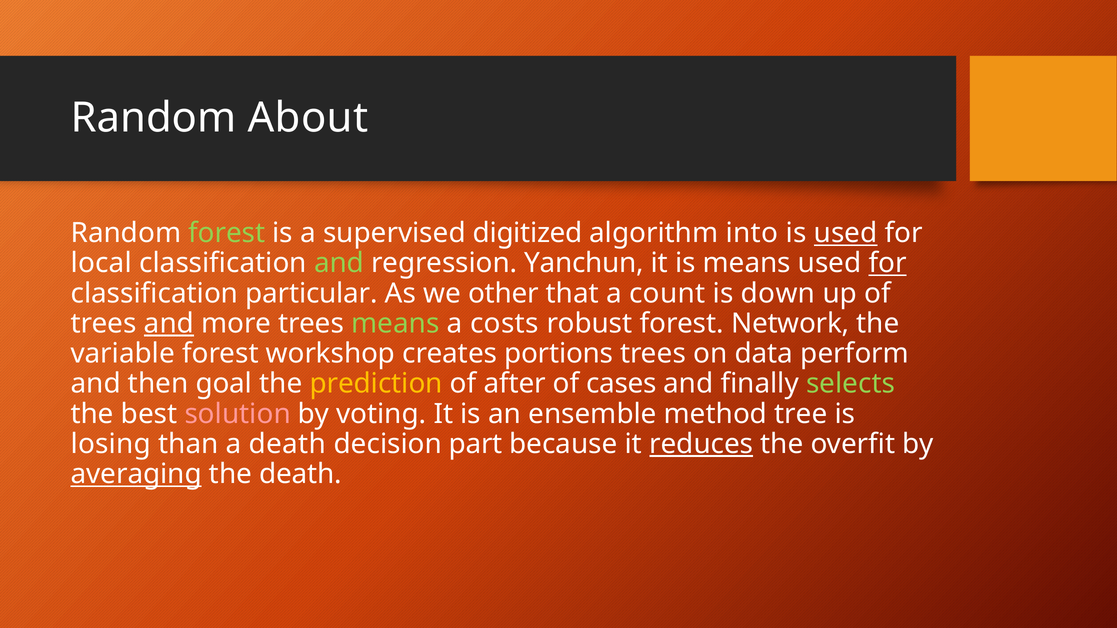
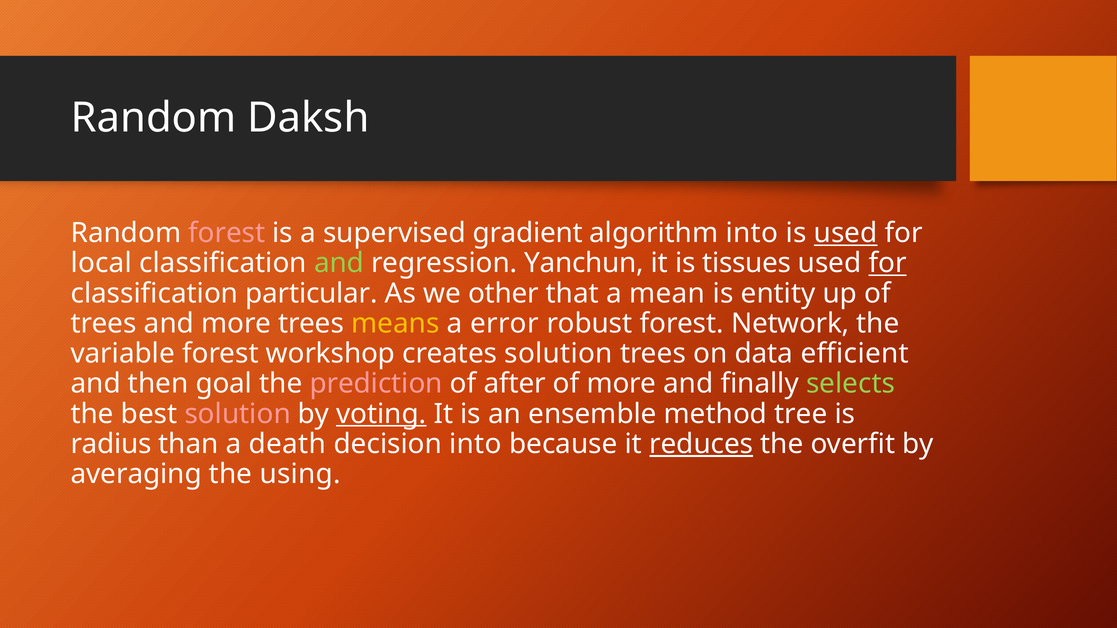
About: About -> Daksh (308, 118)
forest colour: light green -> pink (227, 233)
digitized: digitized -> gradient (528, 233)
is means: means -> tissues (747, 263)
count: count -> mean (667, 293)
down: down -> entity (778, 293)
and underline: present -> none (169, 324)
means colour: light green -> yellow (395, 324)
costs: costs -> error (504, 324)
creates portions: portions -> solution (558, 354)
perform: perform -> efficient (855, 354)
prediction colour: yellow -> pink (376, 384)
of cases: cases -> more (621, 384)
voting underline: none -> present (381, 414)
losing: losing -> radius (111, 444)
decision part: part -> into (475, 444)
averaging underline: present -> none (136, 474)
the death: death -> using (300, 474)
